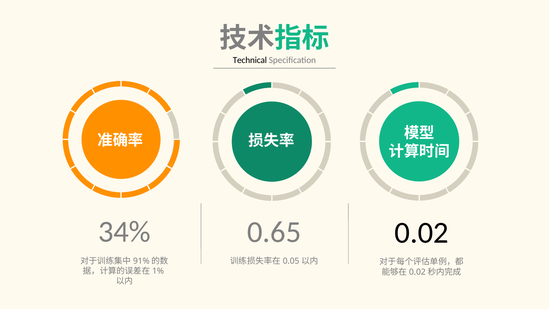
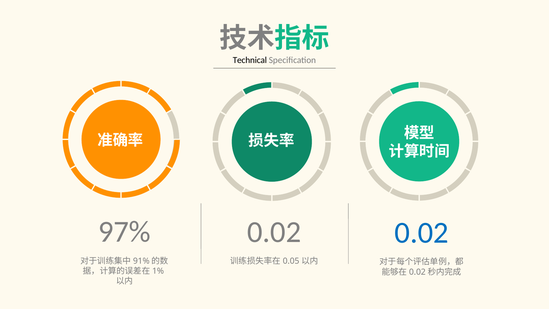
34%: 34% -> 97% (124, 232)
0.65: 0.65 -> 0.02 (274, 232)
0.02 colour: black -> blue (422, 233)
